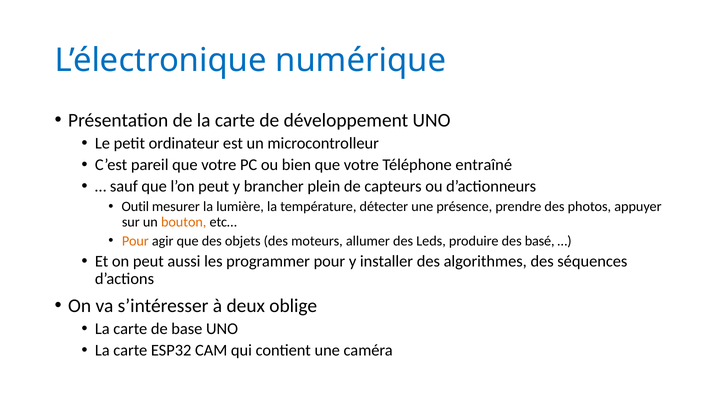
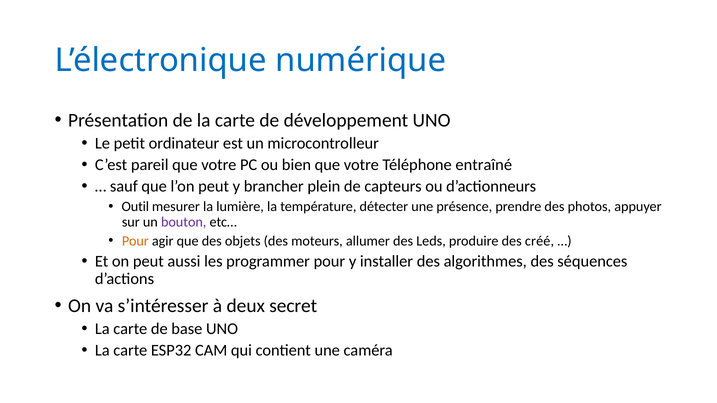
bouton colour: orange -> purple (184, 222)
basé: basé -> créé (540, 241)
oblige: oblige -> secret (293, 306)
